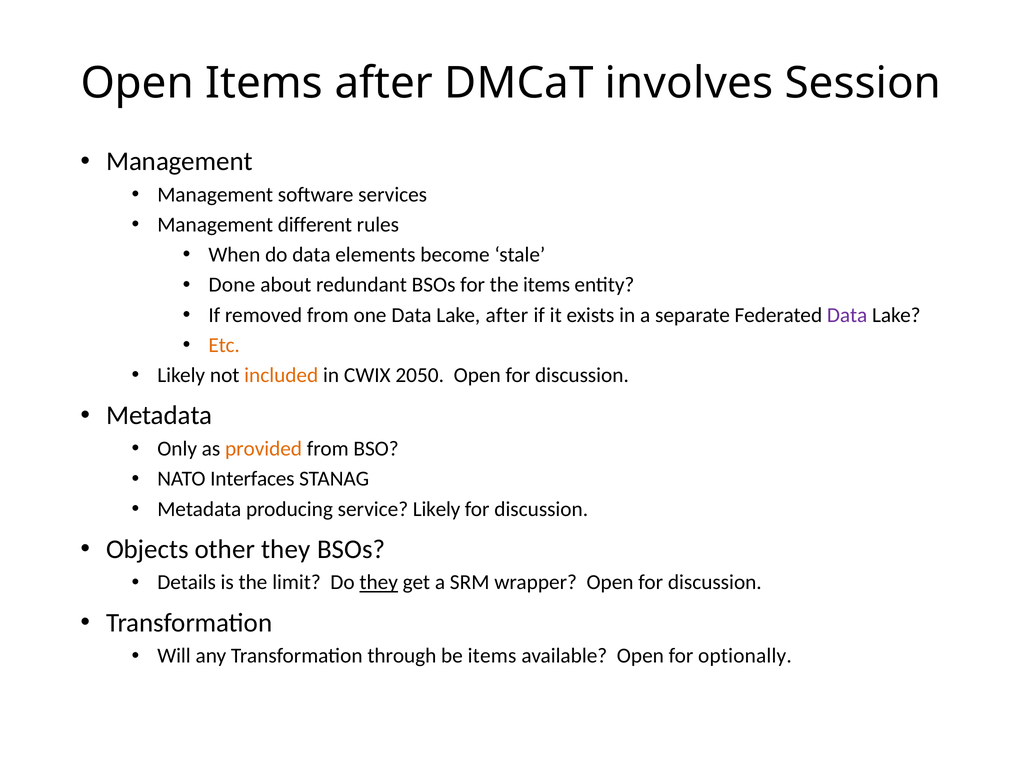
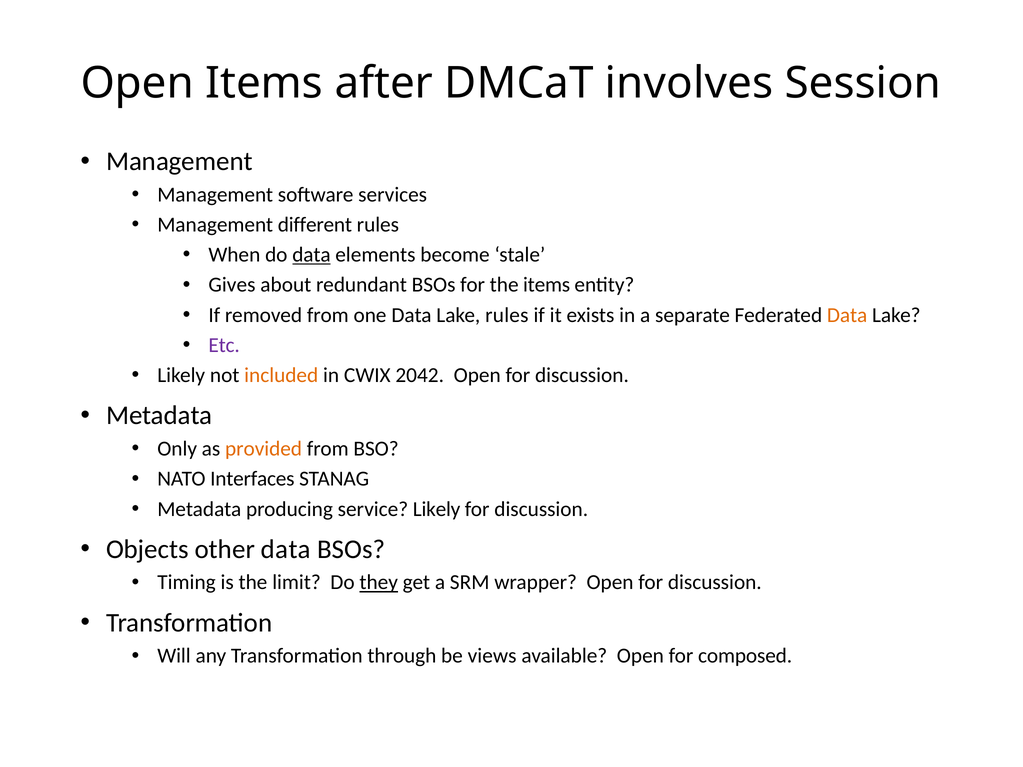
data underline: none -> present (311, 255)
Done: Done -> Gives (232, 285)
Lake after: after -> rules (507, 315)
Data colour: purple -> orange (847, 315)
Etc colour: orange -> purple (224, 345)
2050: 2050 -> 2042 (420, 375)
other they: they -> data (286, 549)
Details: Details -> Timing (187, 583)
be items: items -> views (492, 656)
optionally: optionally -> composed (745, 656)
